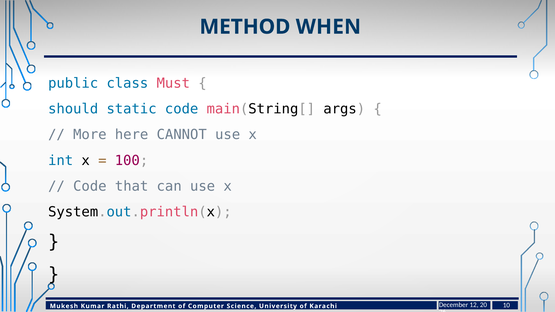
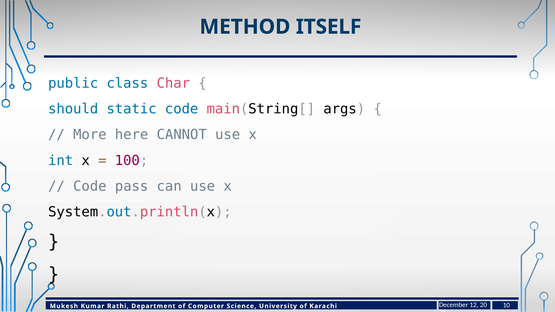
WHEN: WHEN -> ITSELF (329, 27)
Must: Must -> Char (173, 83)
that: that -> pass (132, 186)
